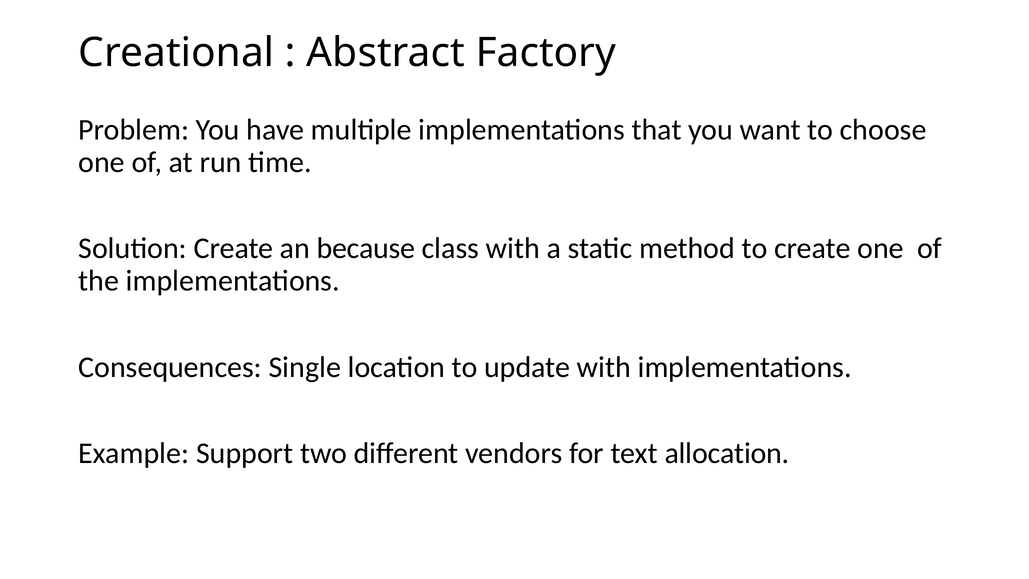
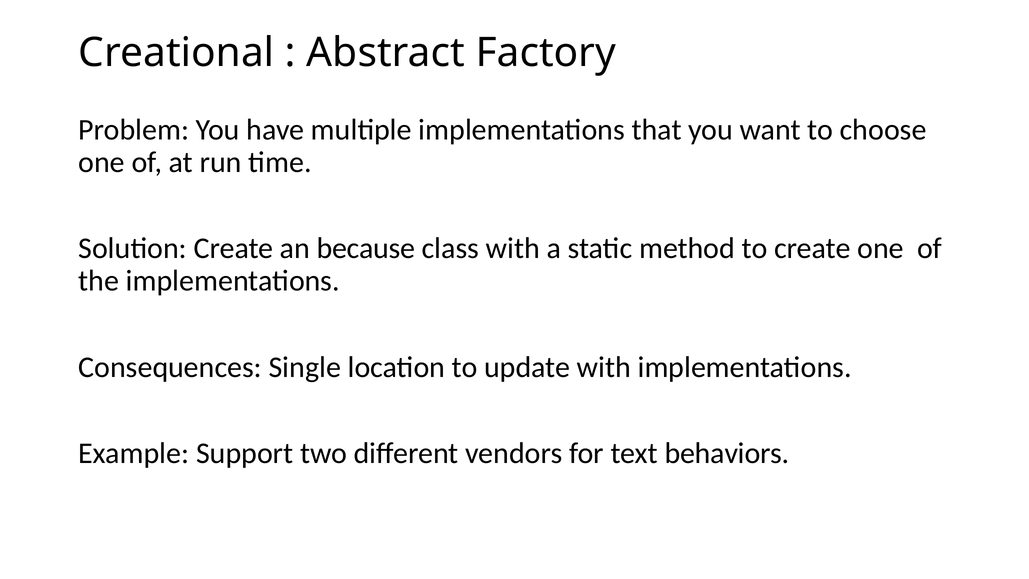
allocation: allocation -> behaviors (727, 453)
